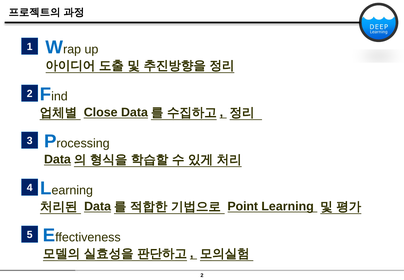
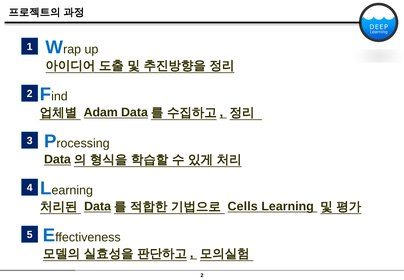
Close: Close -> Adam (101, 112)
Point: Point -> Cells (243, 206)
